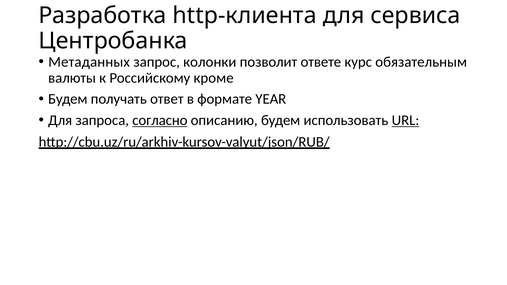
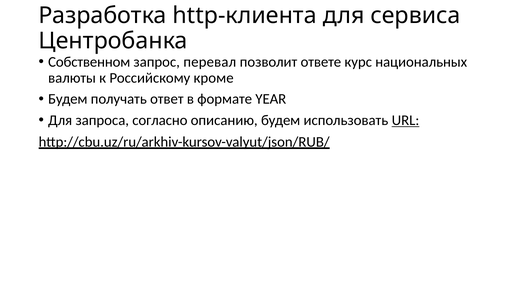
Метаданных: Метаданных -> Собственном (89, 62)
колонки: колонки -> перевал (210, 62)
обязательным: обязательным -> национальных (421, 62)
согласно underline: present -> none (160, 120)
